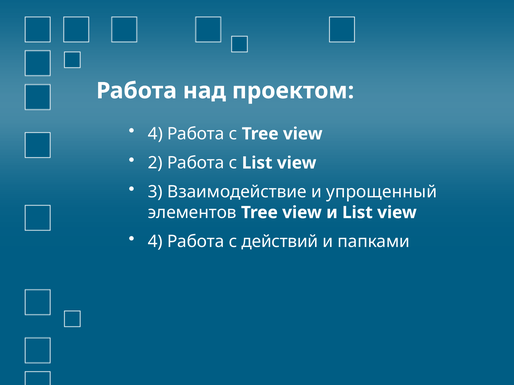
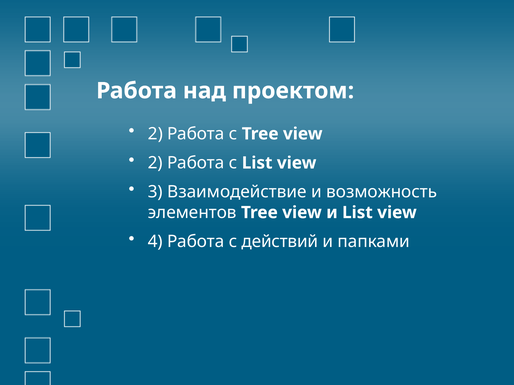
4: 4 -> 2 (155, 134)
упрощенный: упрощенный -> возможность (382, 192)
